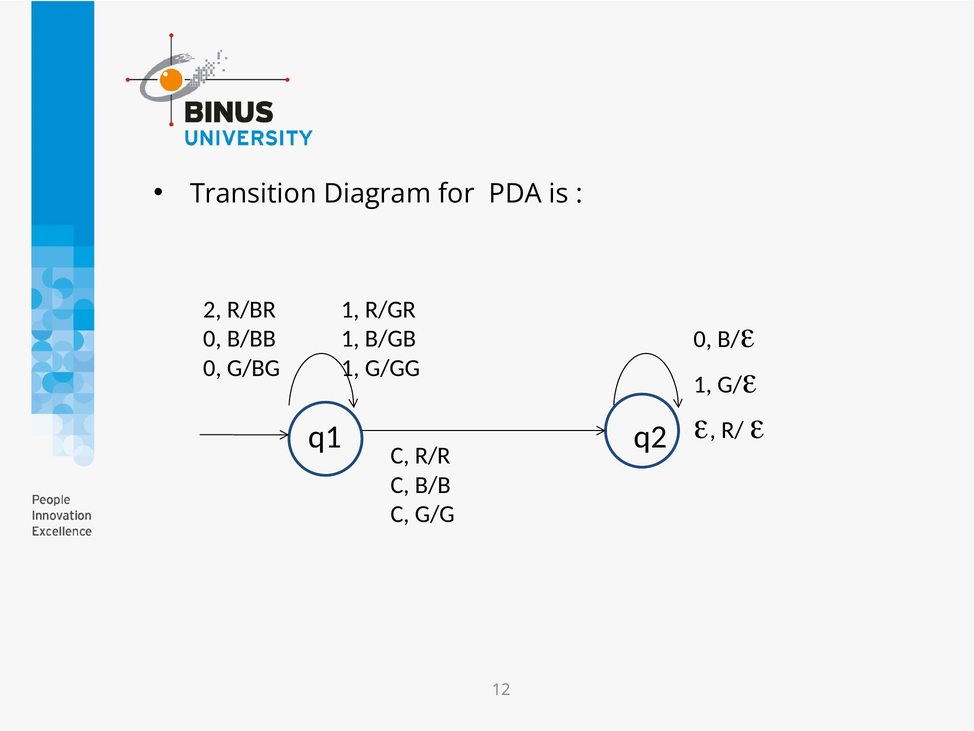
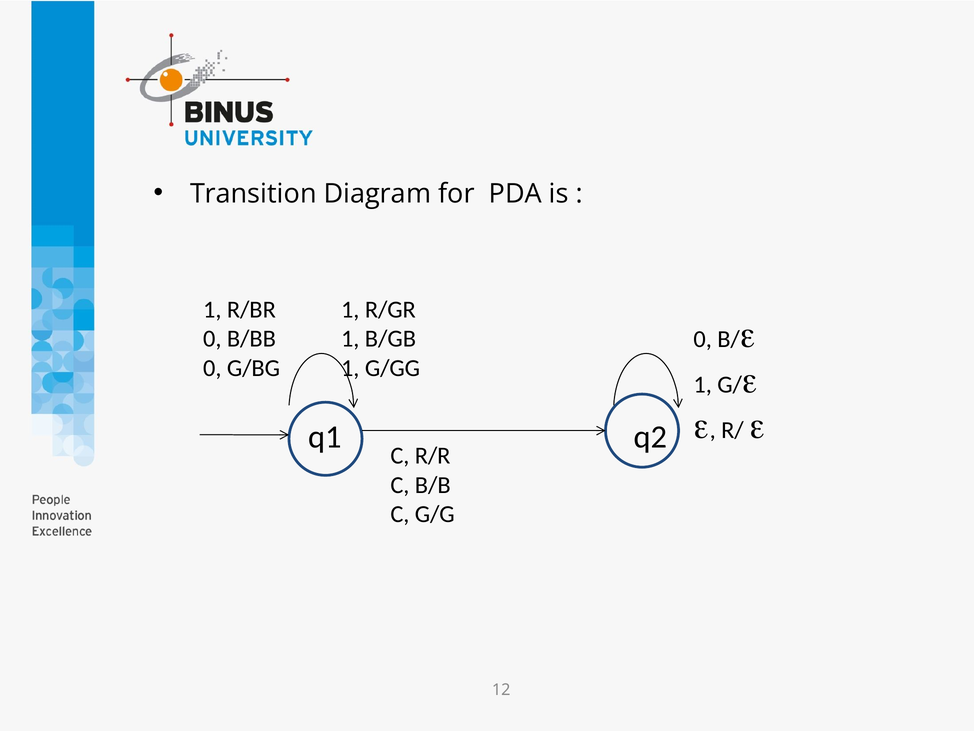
2: 2 -> 1 (212, 309)
